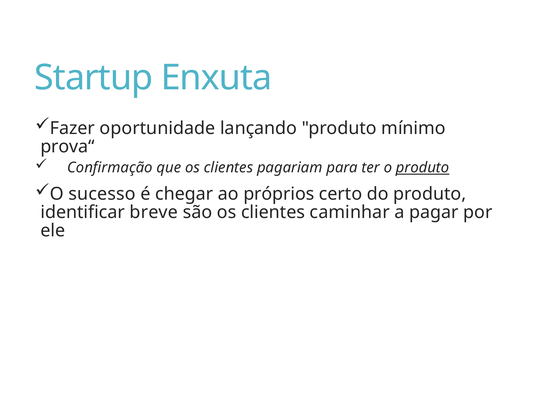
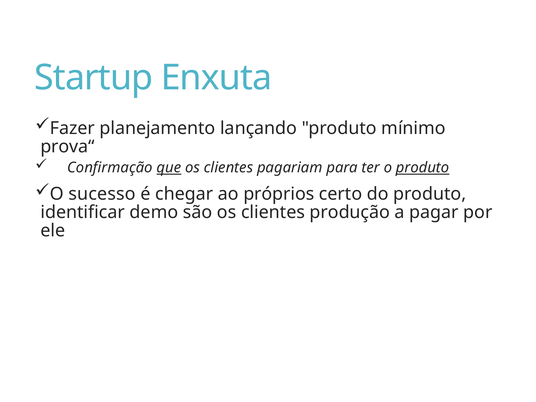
oportunidade: oportunidade -> planejamento (158, 128)
que underline: none -> present (169, 168)
breve: breve -> demo (154, 212)
caminhar: caminhar -> produção (350, 212)
